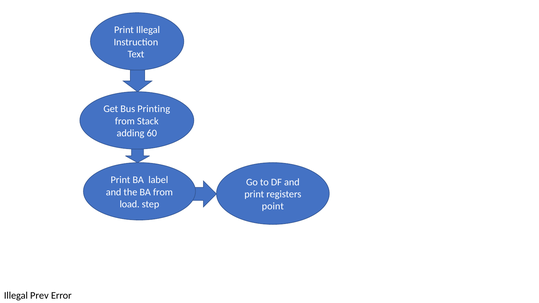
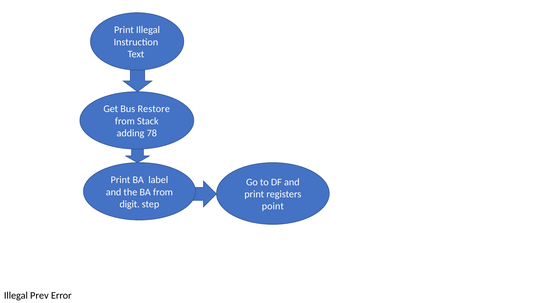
Printing: Printing -> Restore (154, 109)
60: 60 -> 78 (152, 133)
load: load -> digit (130, 204)
